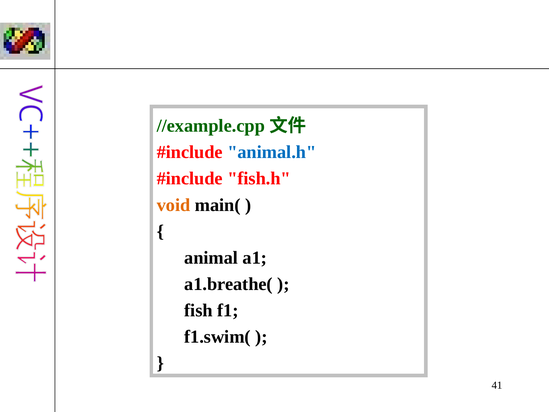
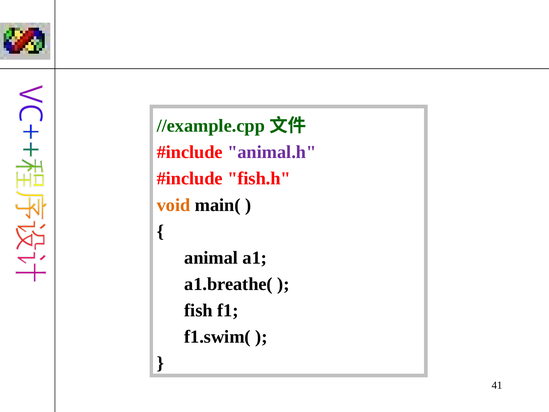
animal.h colour: blue -> purple (272, 152)
